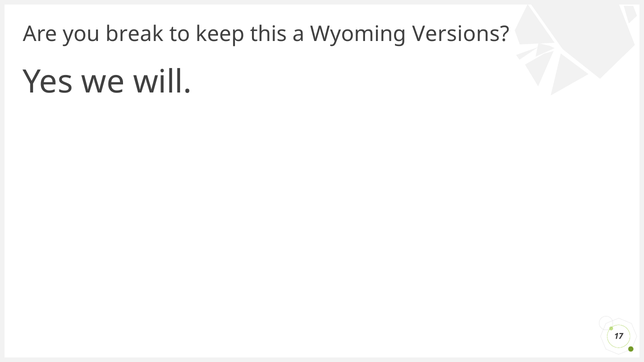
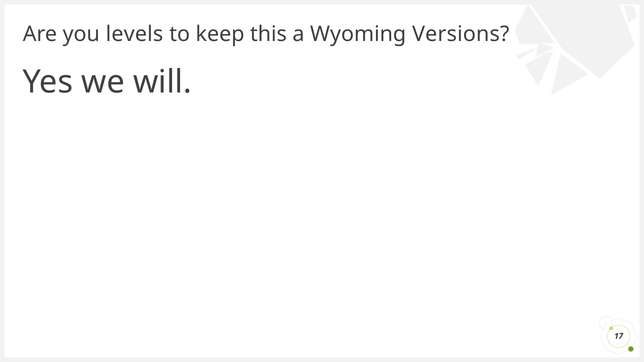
break: break -> levels (134, 34)
